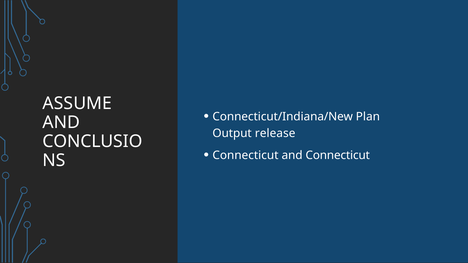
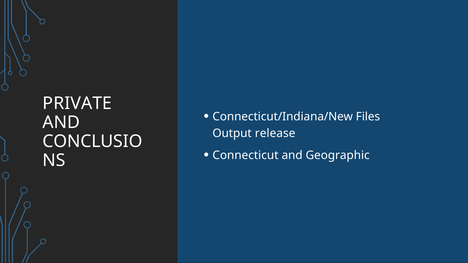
ASSUME: ASSUME -> PRIVATE (77, 104)
Plan: Plan -> Files (368, 117)
and Connecticut: Connecticut -> Geographic (338, 155)
